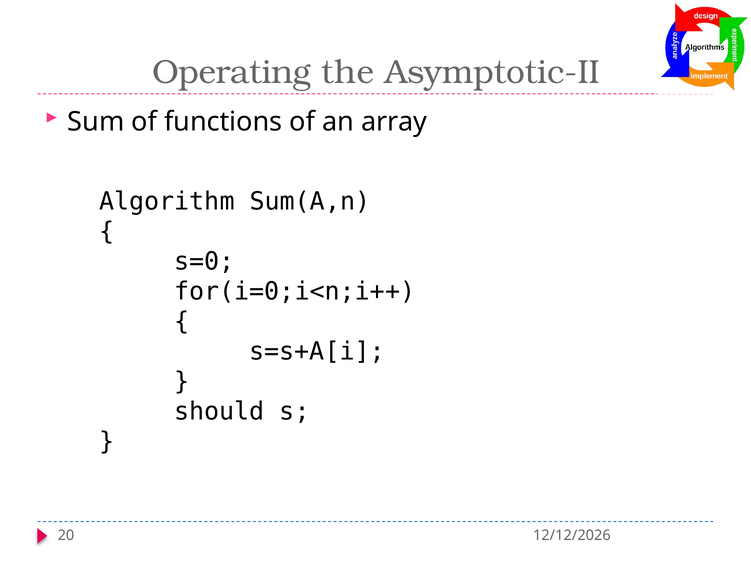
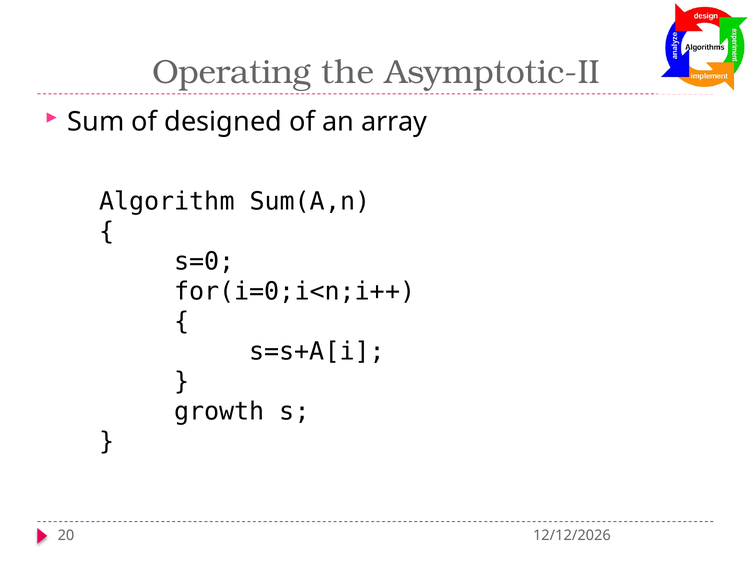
functions: functions -> designed (223, 122)
should: should -> growth (219, 412)
